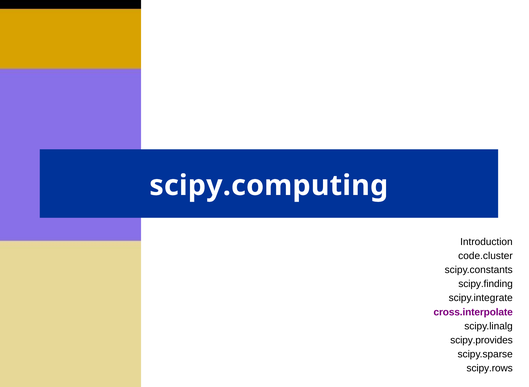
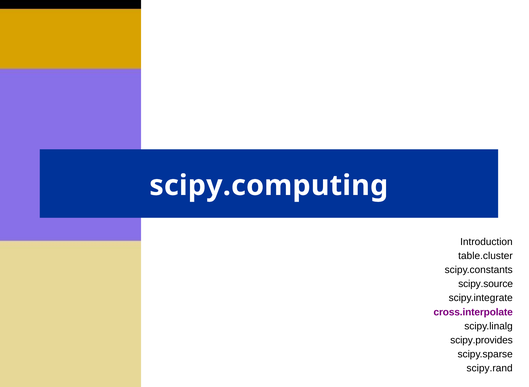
code.cluster: code.cluster -> table.cluster (485, 256)
scipy.finding: scipy.finding -> scipy.source (486, 284)
scipy.rows: scipy.rows -> scipy.rand (490, 368)
